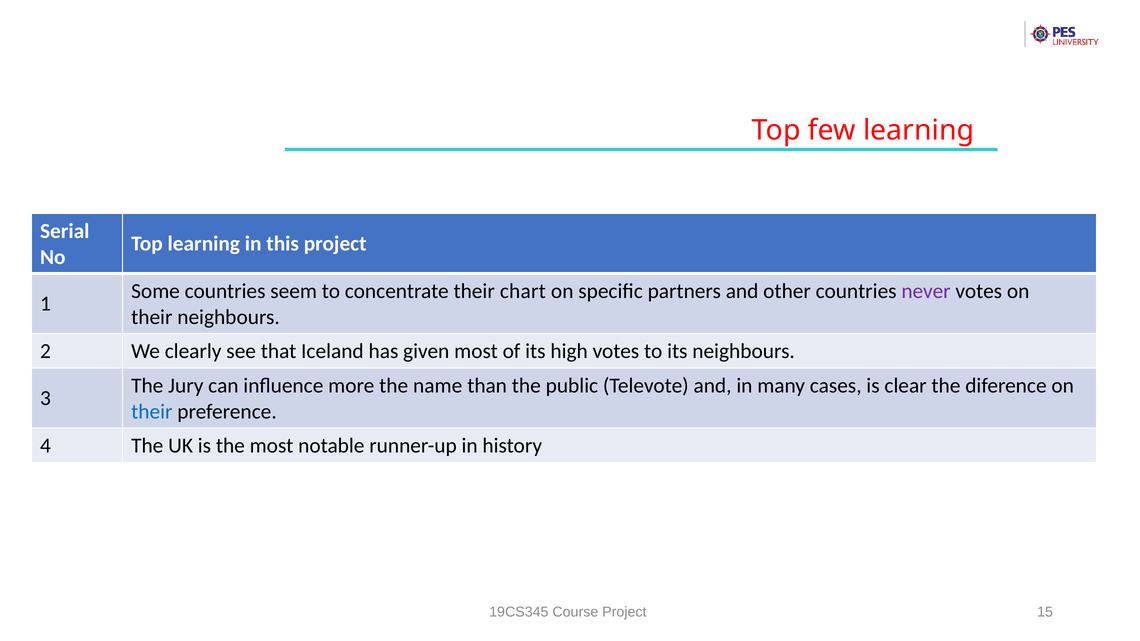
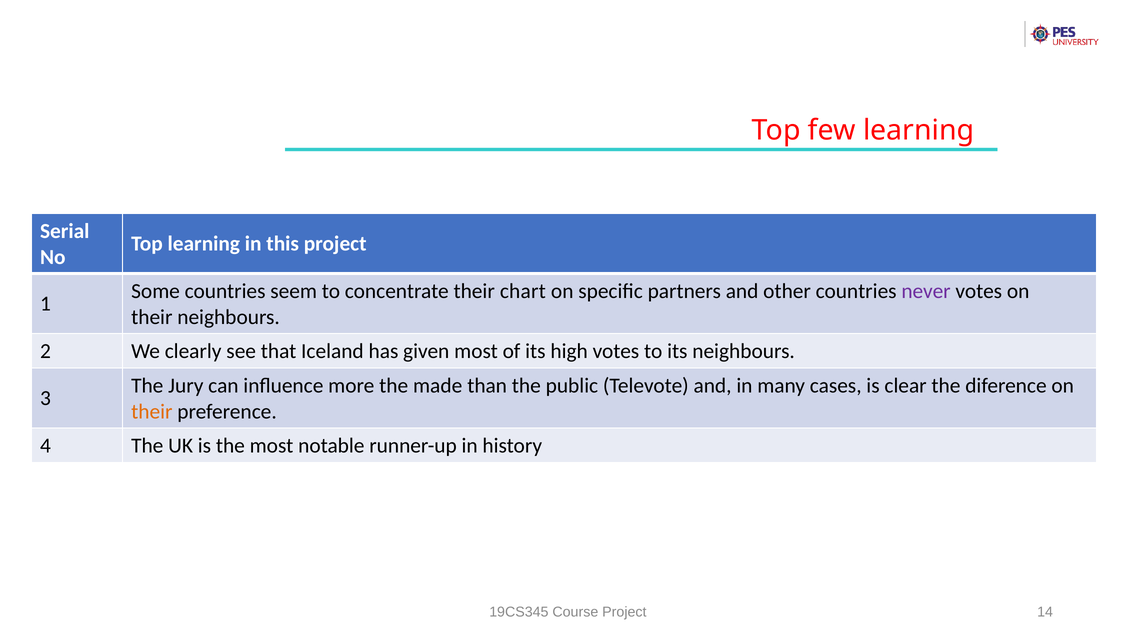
name: name -> made (438, 386)
their colour: blue -> orange (152, 412)
15: 15 -> 14 (1045, 612)
